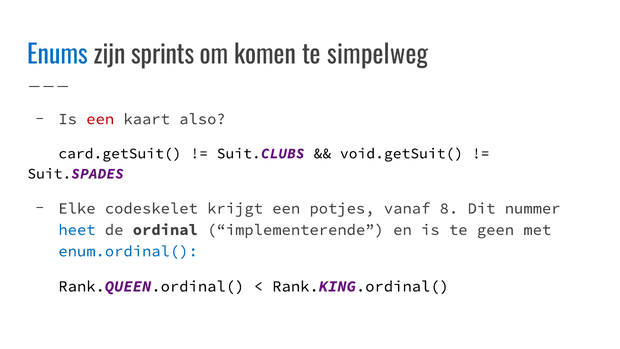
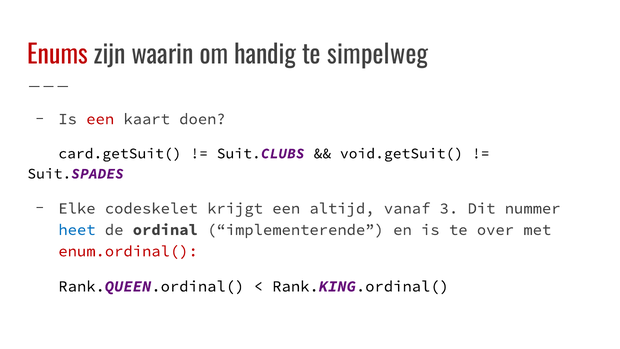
Enums colour: blue -> red (58, 55)
sprints: sprints -> waarin (163, 55)
komen: komen -> handig (265, 55)
also: also -> doen (202, 119)
potjes: potjes -> altijd (342, 208)
8: 8 -> 3 (449, 208)
geen: geen -> over (495, 230)
enum.ordinal( colour: blue -> red (128, 251)
